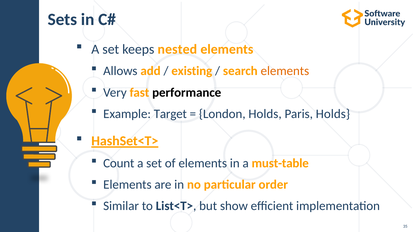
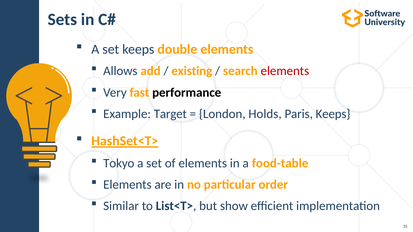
nested: nested -> double (177, 49)
elements colour: orange -> red (285, 71)
Paris Holds: Holds -> Keeps (333, 114)
Count: Count -> Tokyo (119, 163)
must-table: must-table -> food-table (280, 163)
